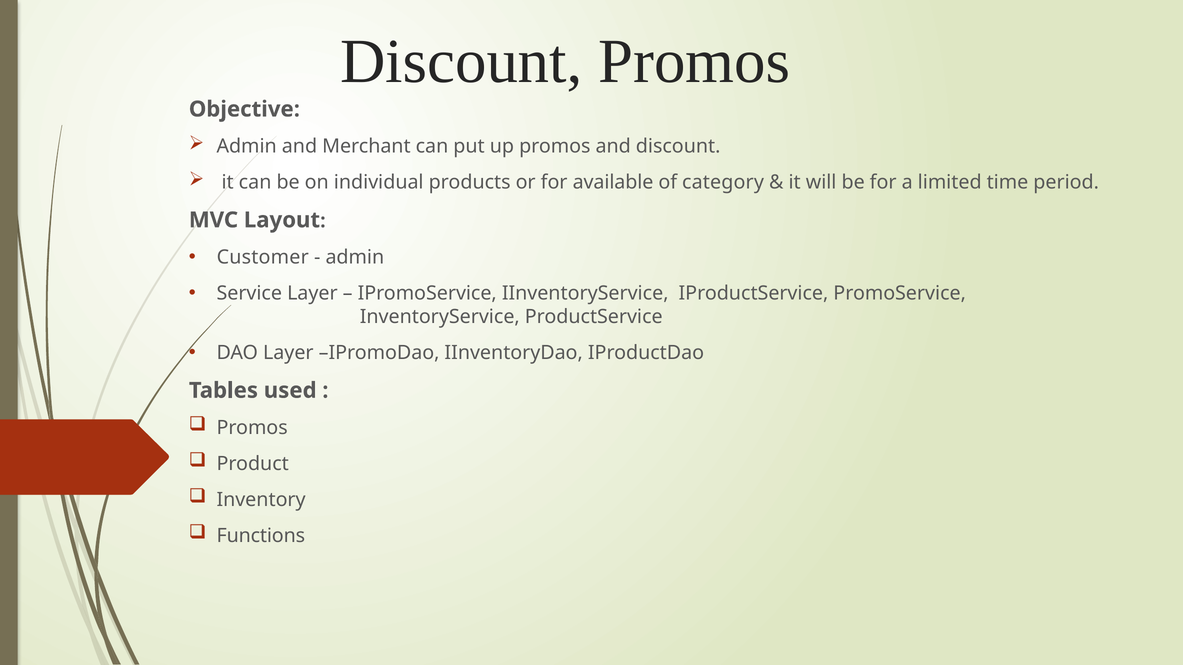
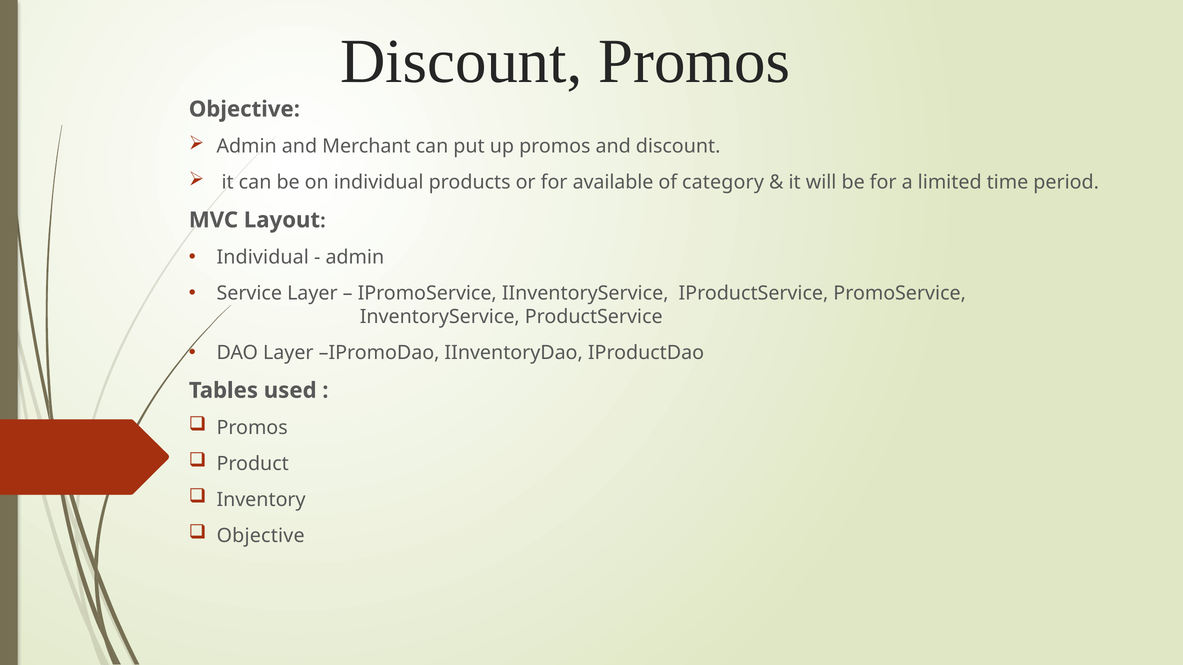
Customer: Customer -> Individual (263, 257)
Functions: Functions -> Objective (261, 536)
